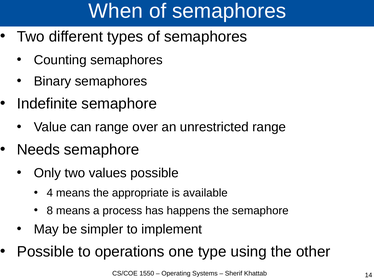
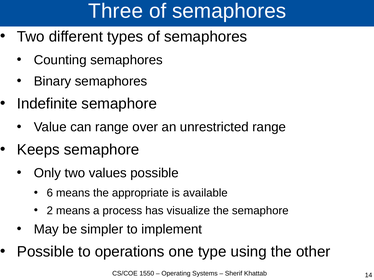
When: When -> Three (116, 11)
Needs: Needs -> Keeps (38, 150)
4: 4 -> 6 (50, 193)
8: 8 -> 2 (50, 211)
happens: happens -> visualize (188, 211)
